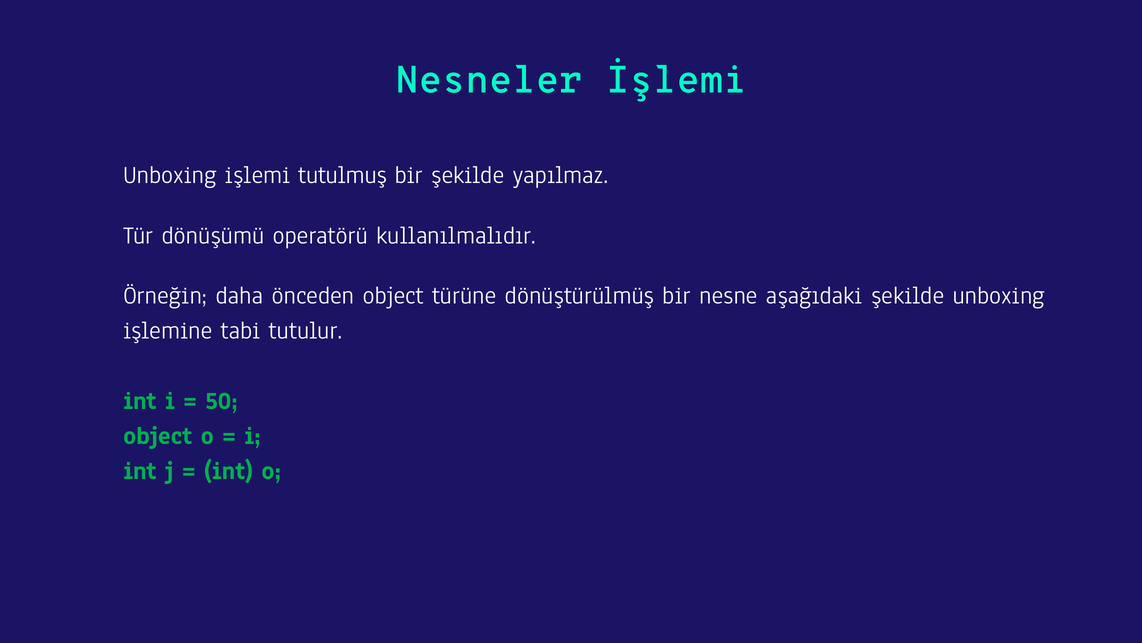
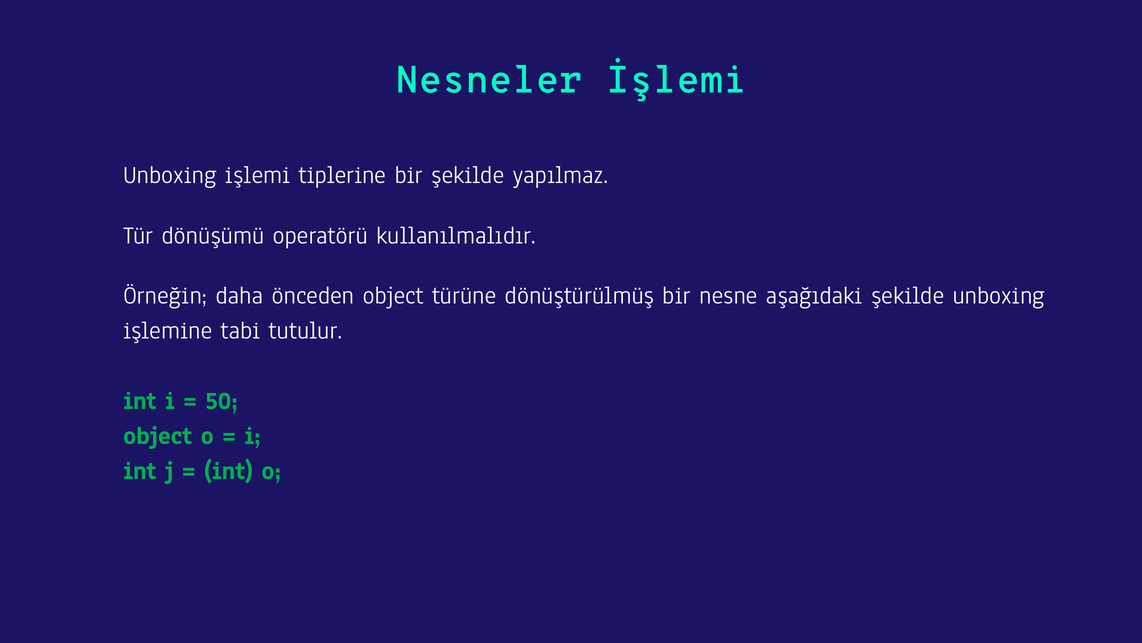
tutulmuş: tutulmuş -> tiplerine (343, 175)
